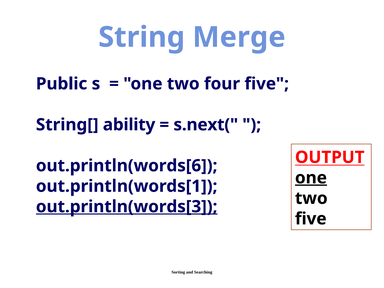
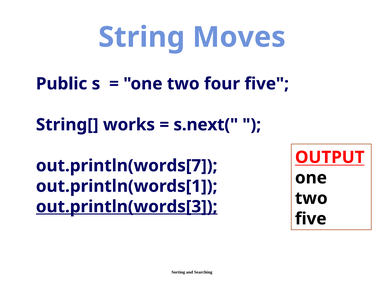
Merge: Merge -> Moves (239, 37)
ability: ability -> works (129, 125)
out.println(words[6: out.println(words[6 -> out.println(words[7 (127, 166)
one underline: present -> none (311, 178)
